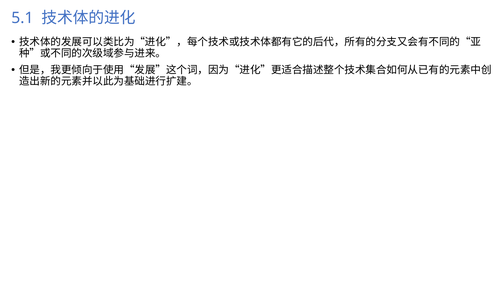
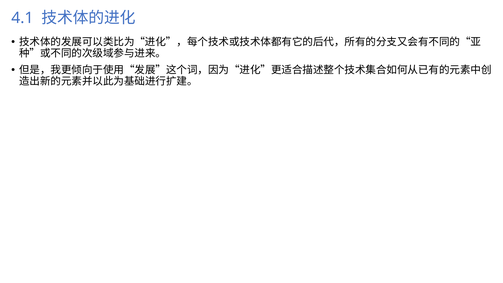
5.1: 5.1 -> 4.1 (22, 18)
